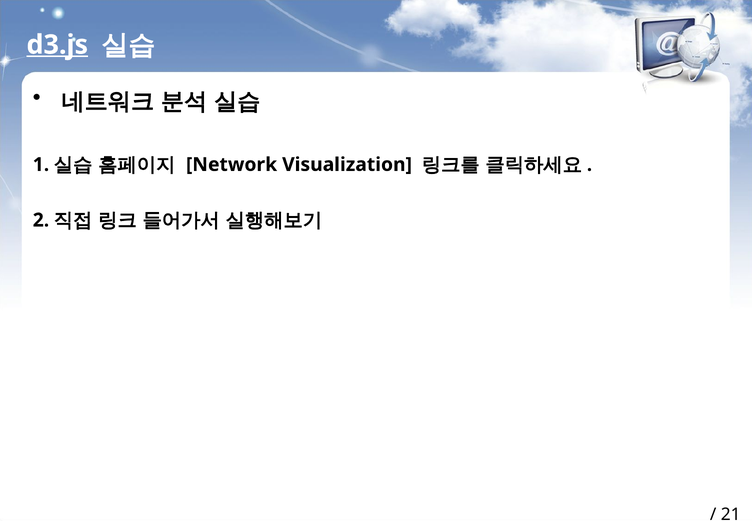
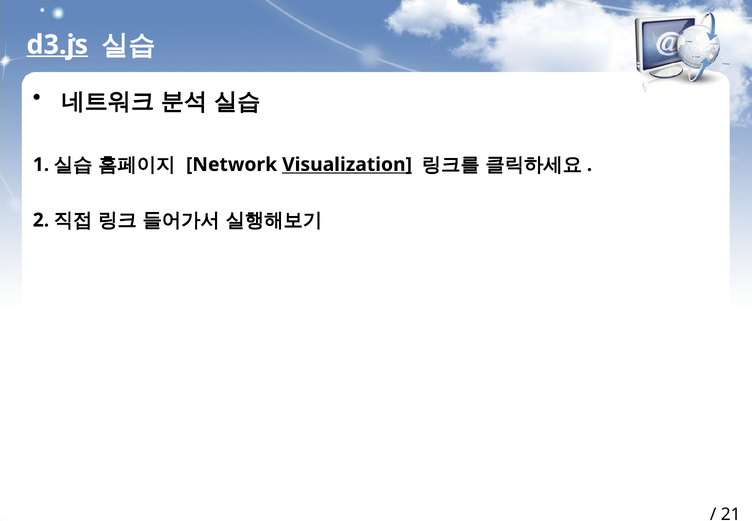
Visualization underline: none -> present (347, 164)
